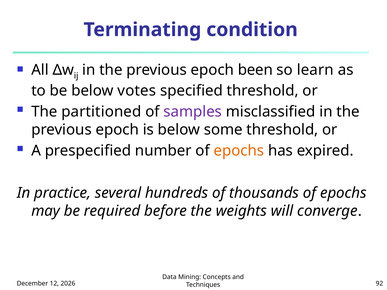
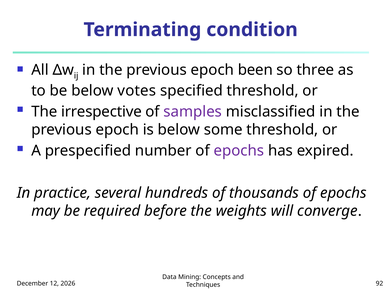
learn: learn -> three (315, 70)
partitioned: partitioned -> irrespective (101, 112)
epochs colour: orange -> purple (239, 151)
